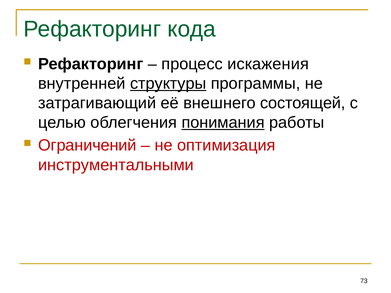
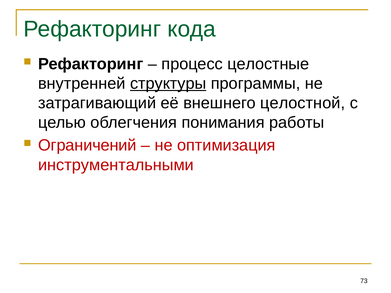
искажения: искажения -> целостные (268, 64)
состоящей: состоящей -> целостной (303, 103)
понимания underline: present -> none (223, 123)
